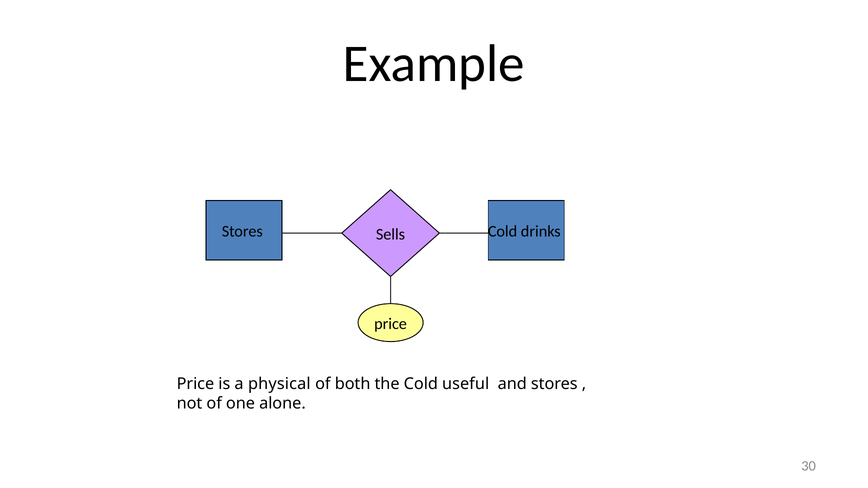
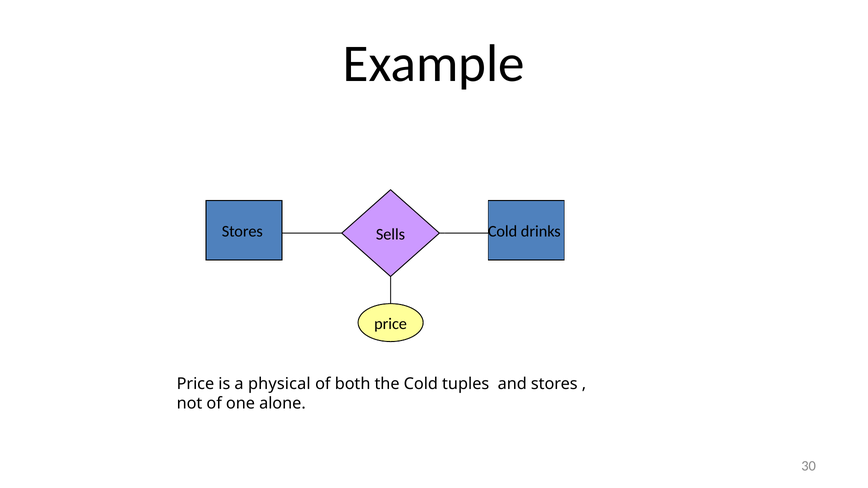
useful: useful -> tuples (466, 384)
